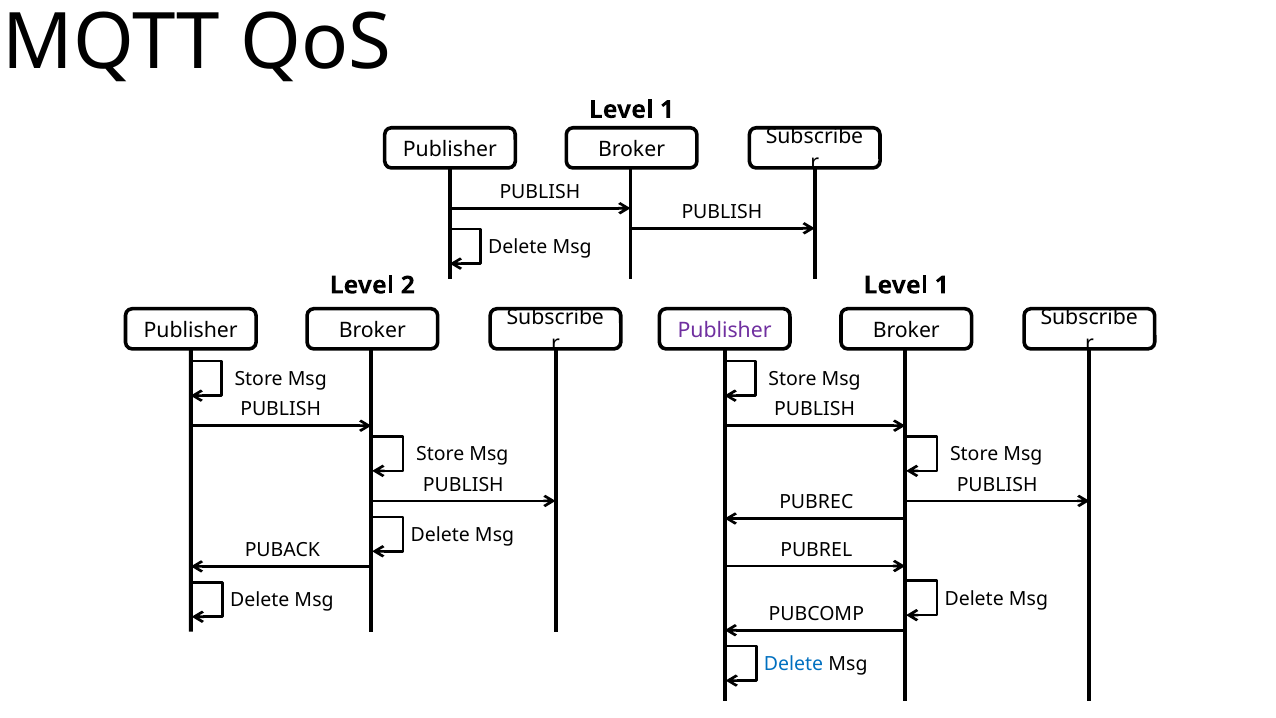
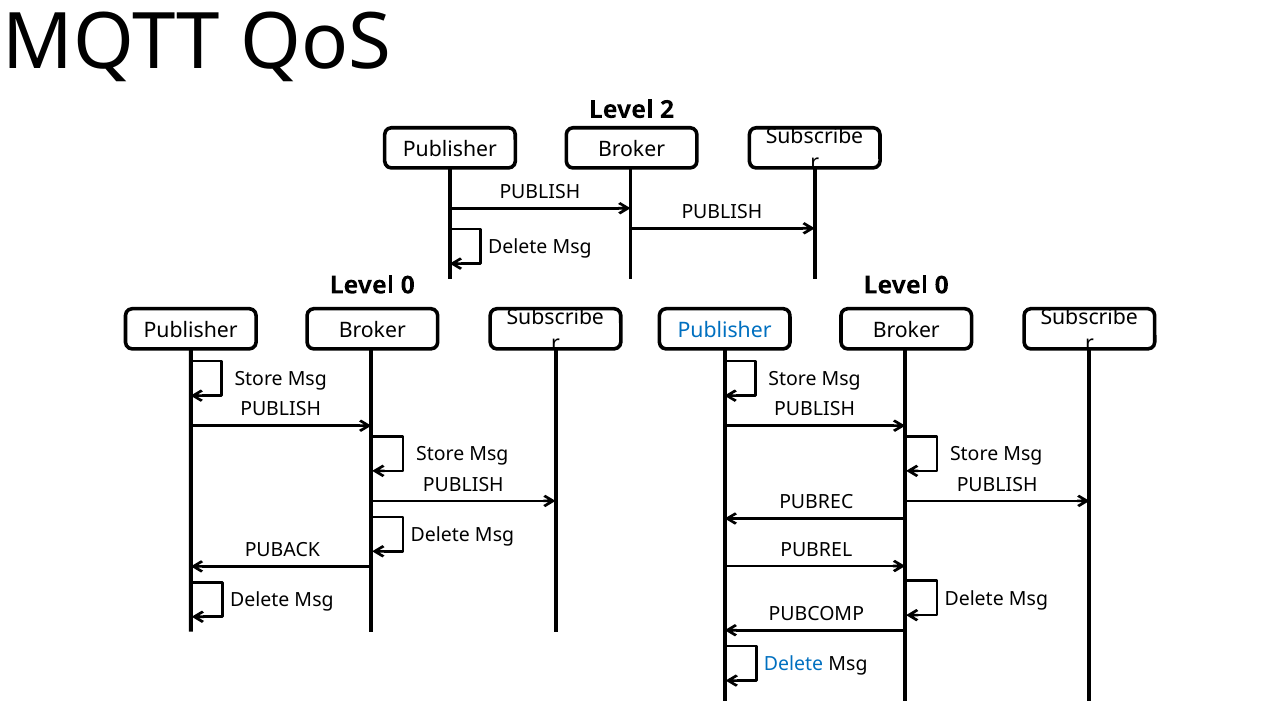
1: 1 -> 2 (667, 110)
2: 2 -> 0 (408, 285)
1: 1 -> 0 (942, 285)
Publisher colour: purple -> blue (725, 330)
